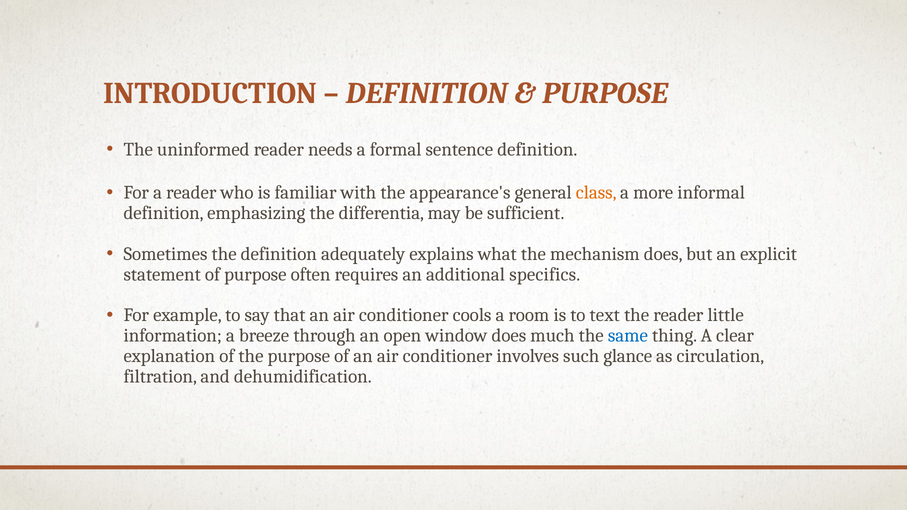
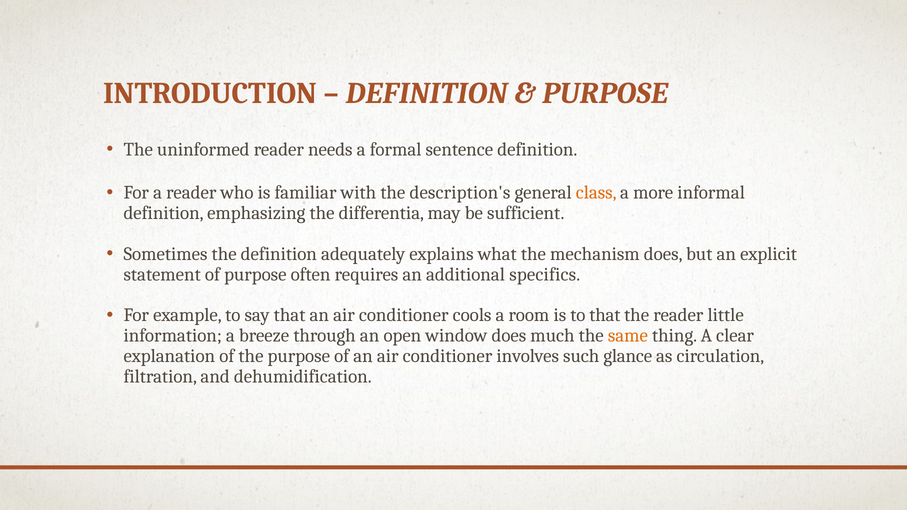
appearance's: appearance's -> description's (460, 193)
to text: text -> that (605, 315)
same colour: blue -> orange (628, 336)
